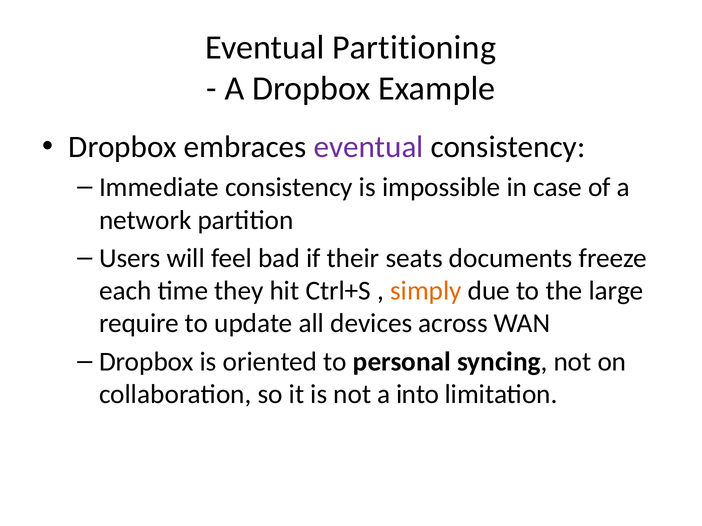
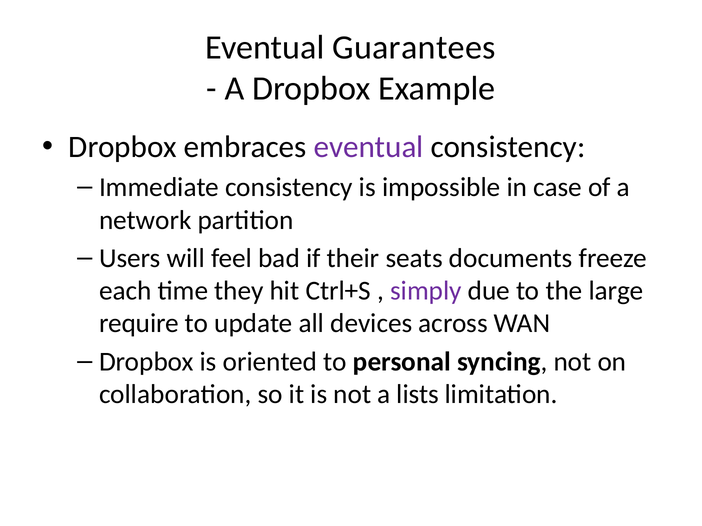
Partitioning: Partitioning -> Guarantees (414, 47)
simply colour: orange -> purple (426, 291)
into: into -> lists (418, 395)
